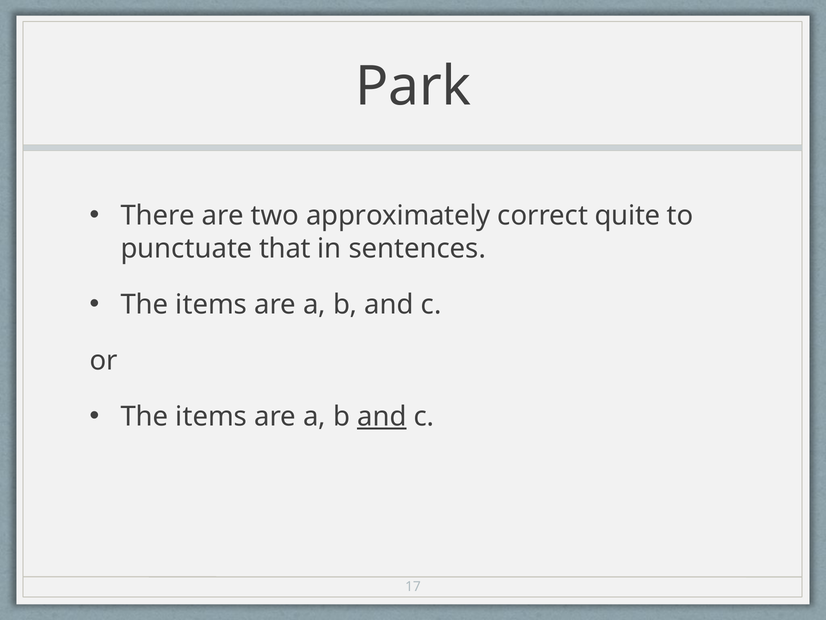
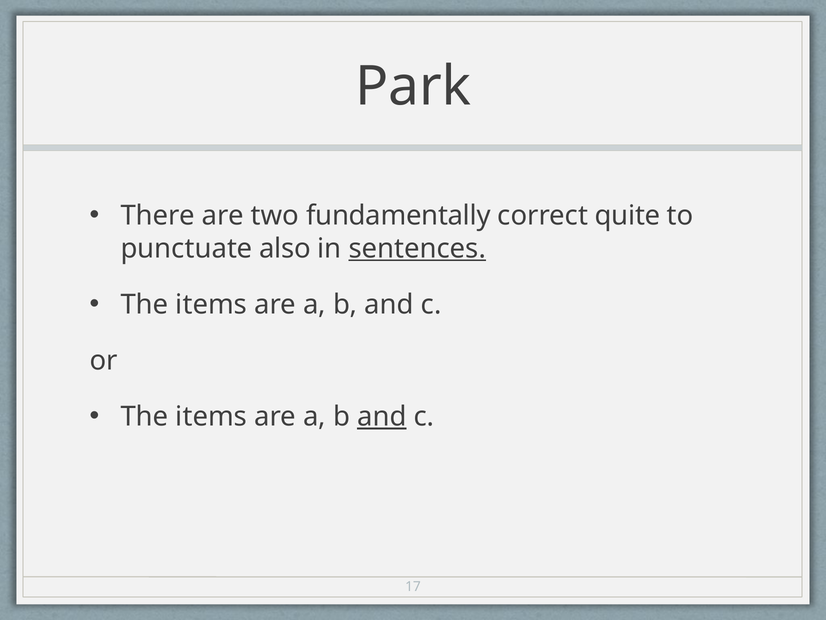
approximately: approximately -> fundamentally (398, 215)
that: that -> also (285, 248)
sentences underline: none -> present (417, 248)
